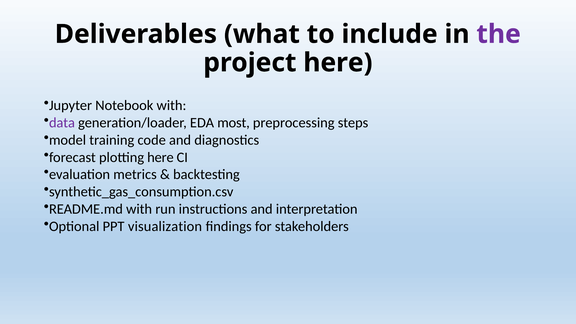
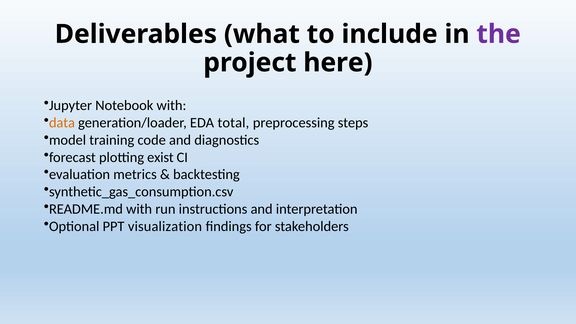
data colour: purple -> orange (62, 123)
most: most -> total (233, 123)
plotting here: here -> exist (160, 157)
